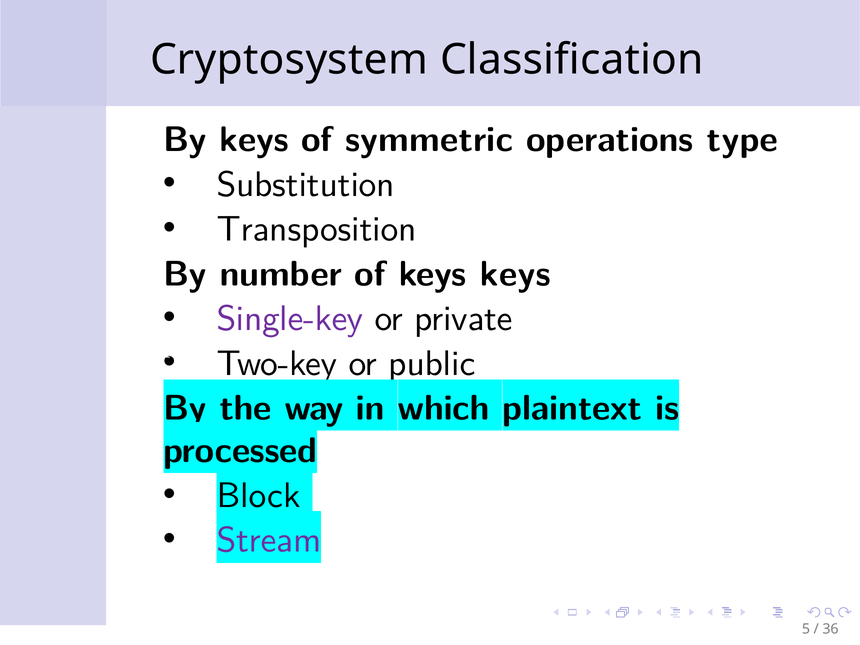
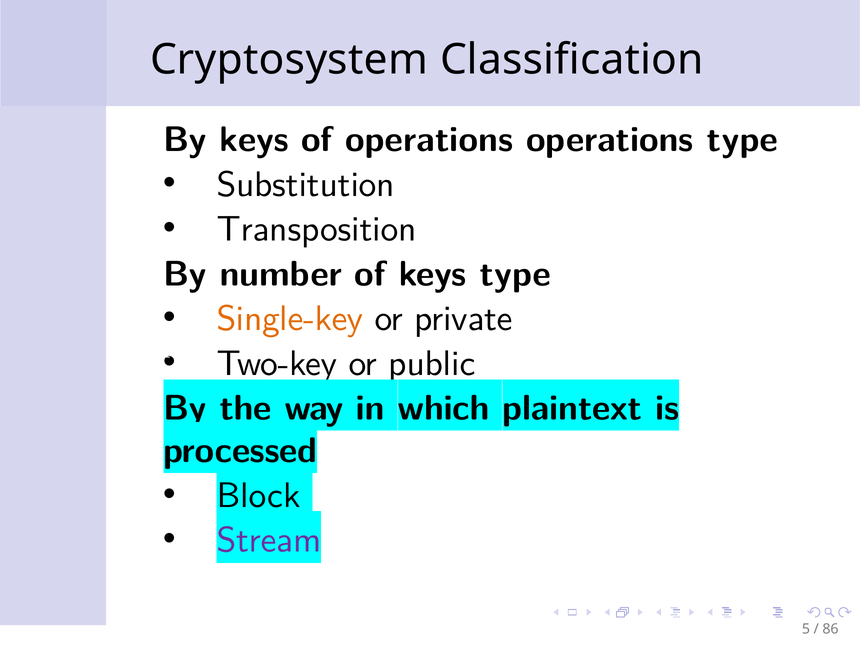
of symmetric: symmetric -> operations (429, 140)
keys keys: keys -> type (515, 274)
Single-key colour: purple -> orange (290, 319)
36: 36 -> 86 (830, 629)
